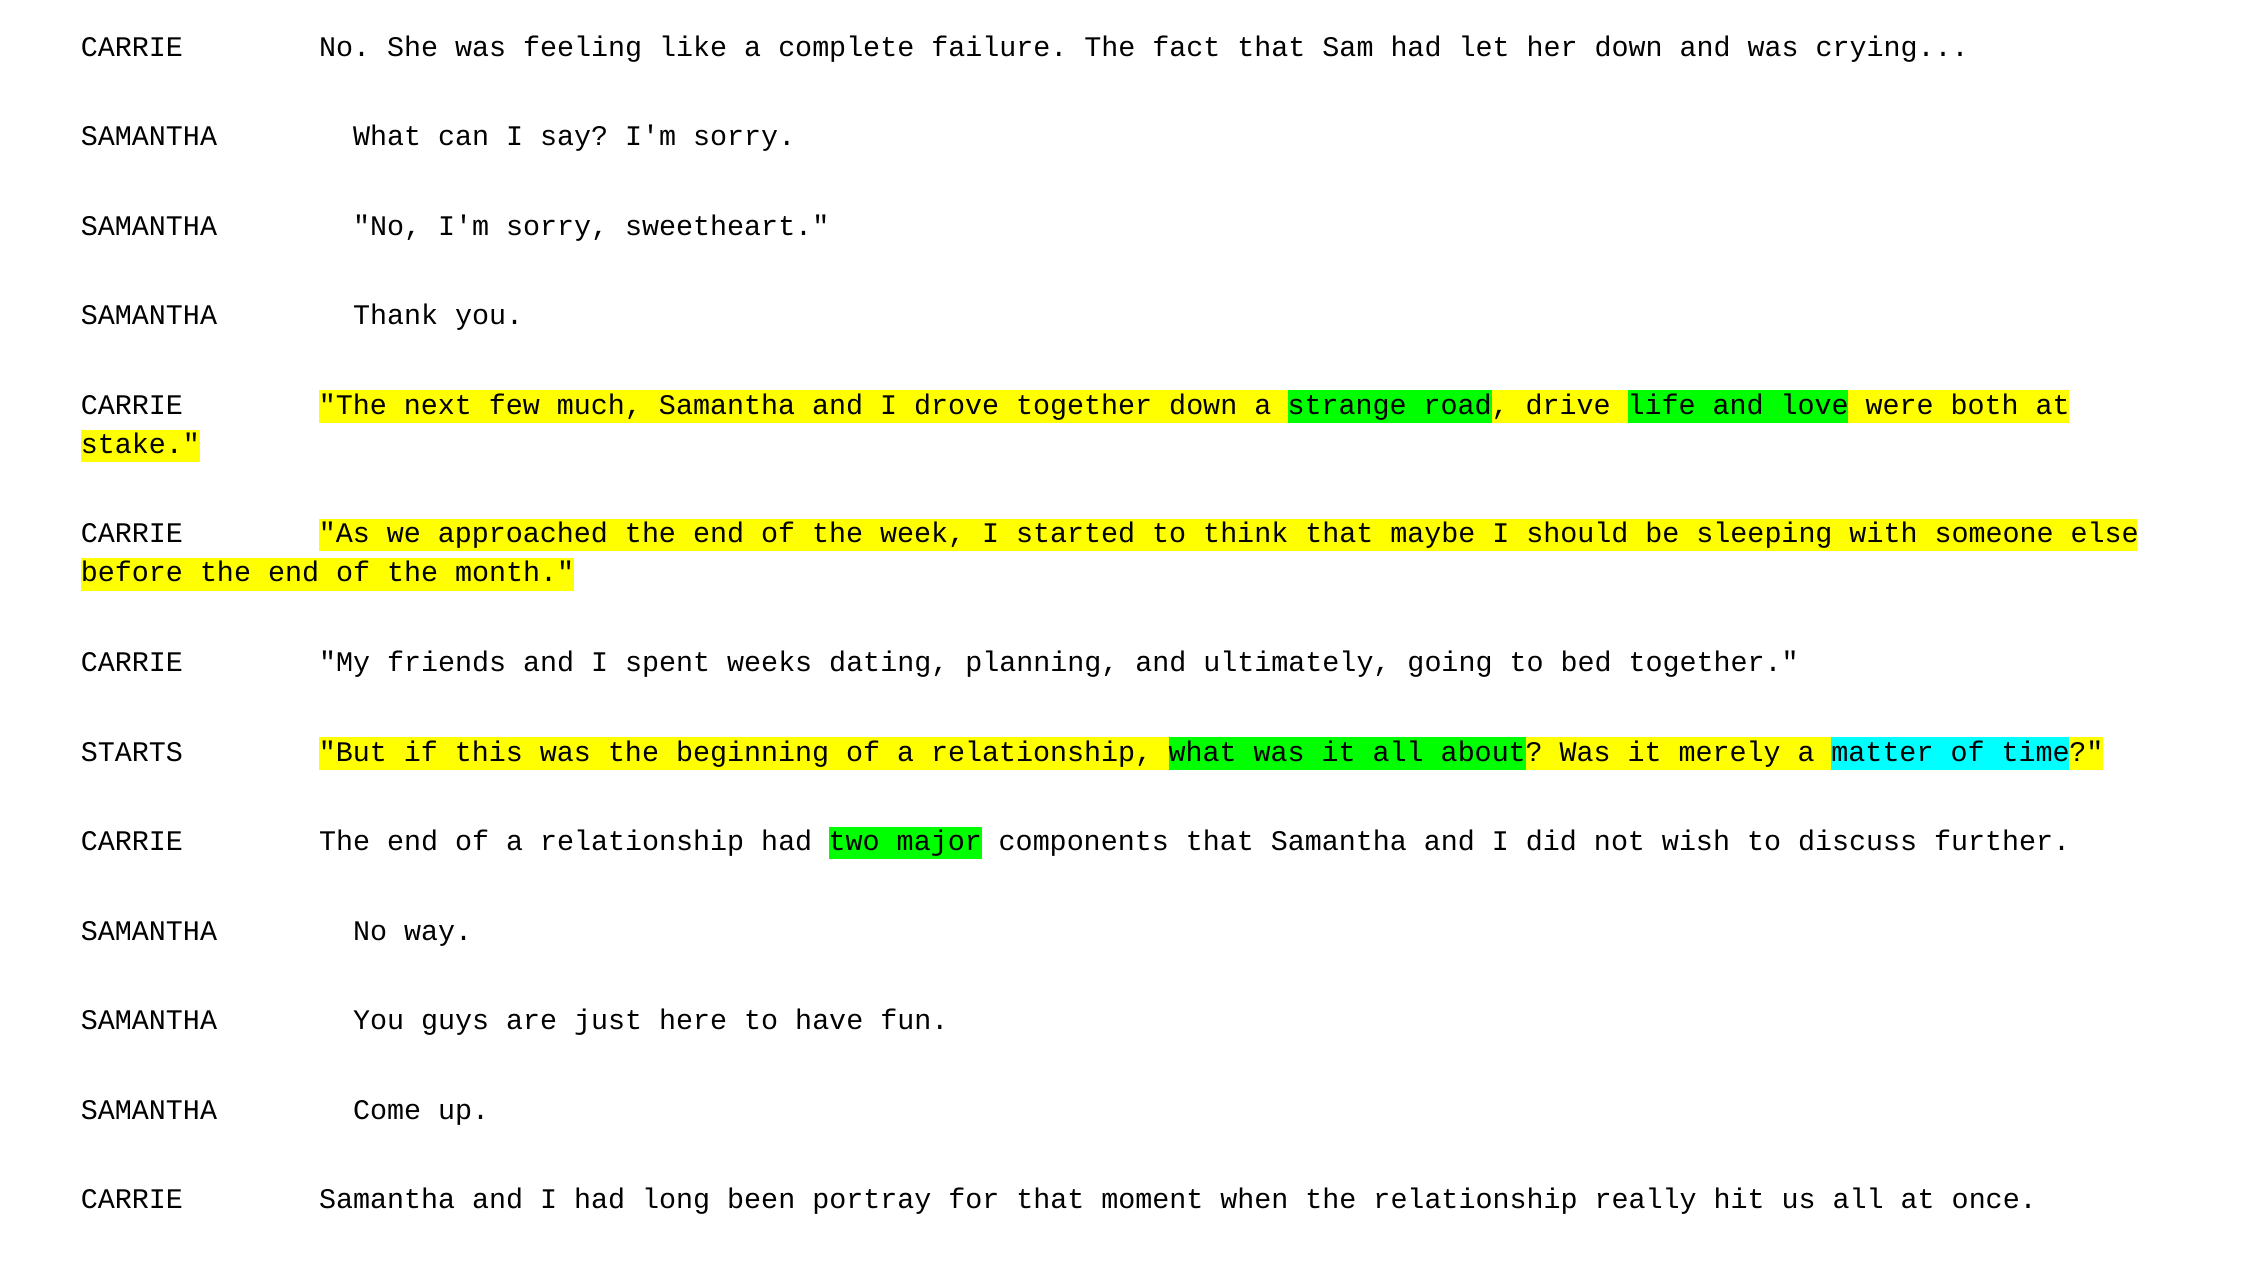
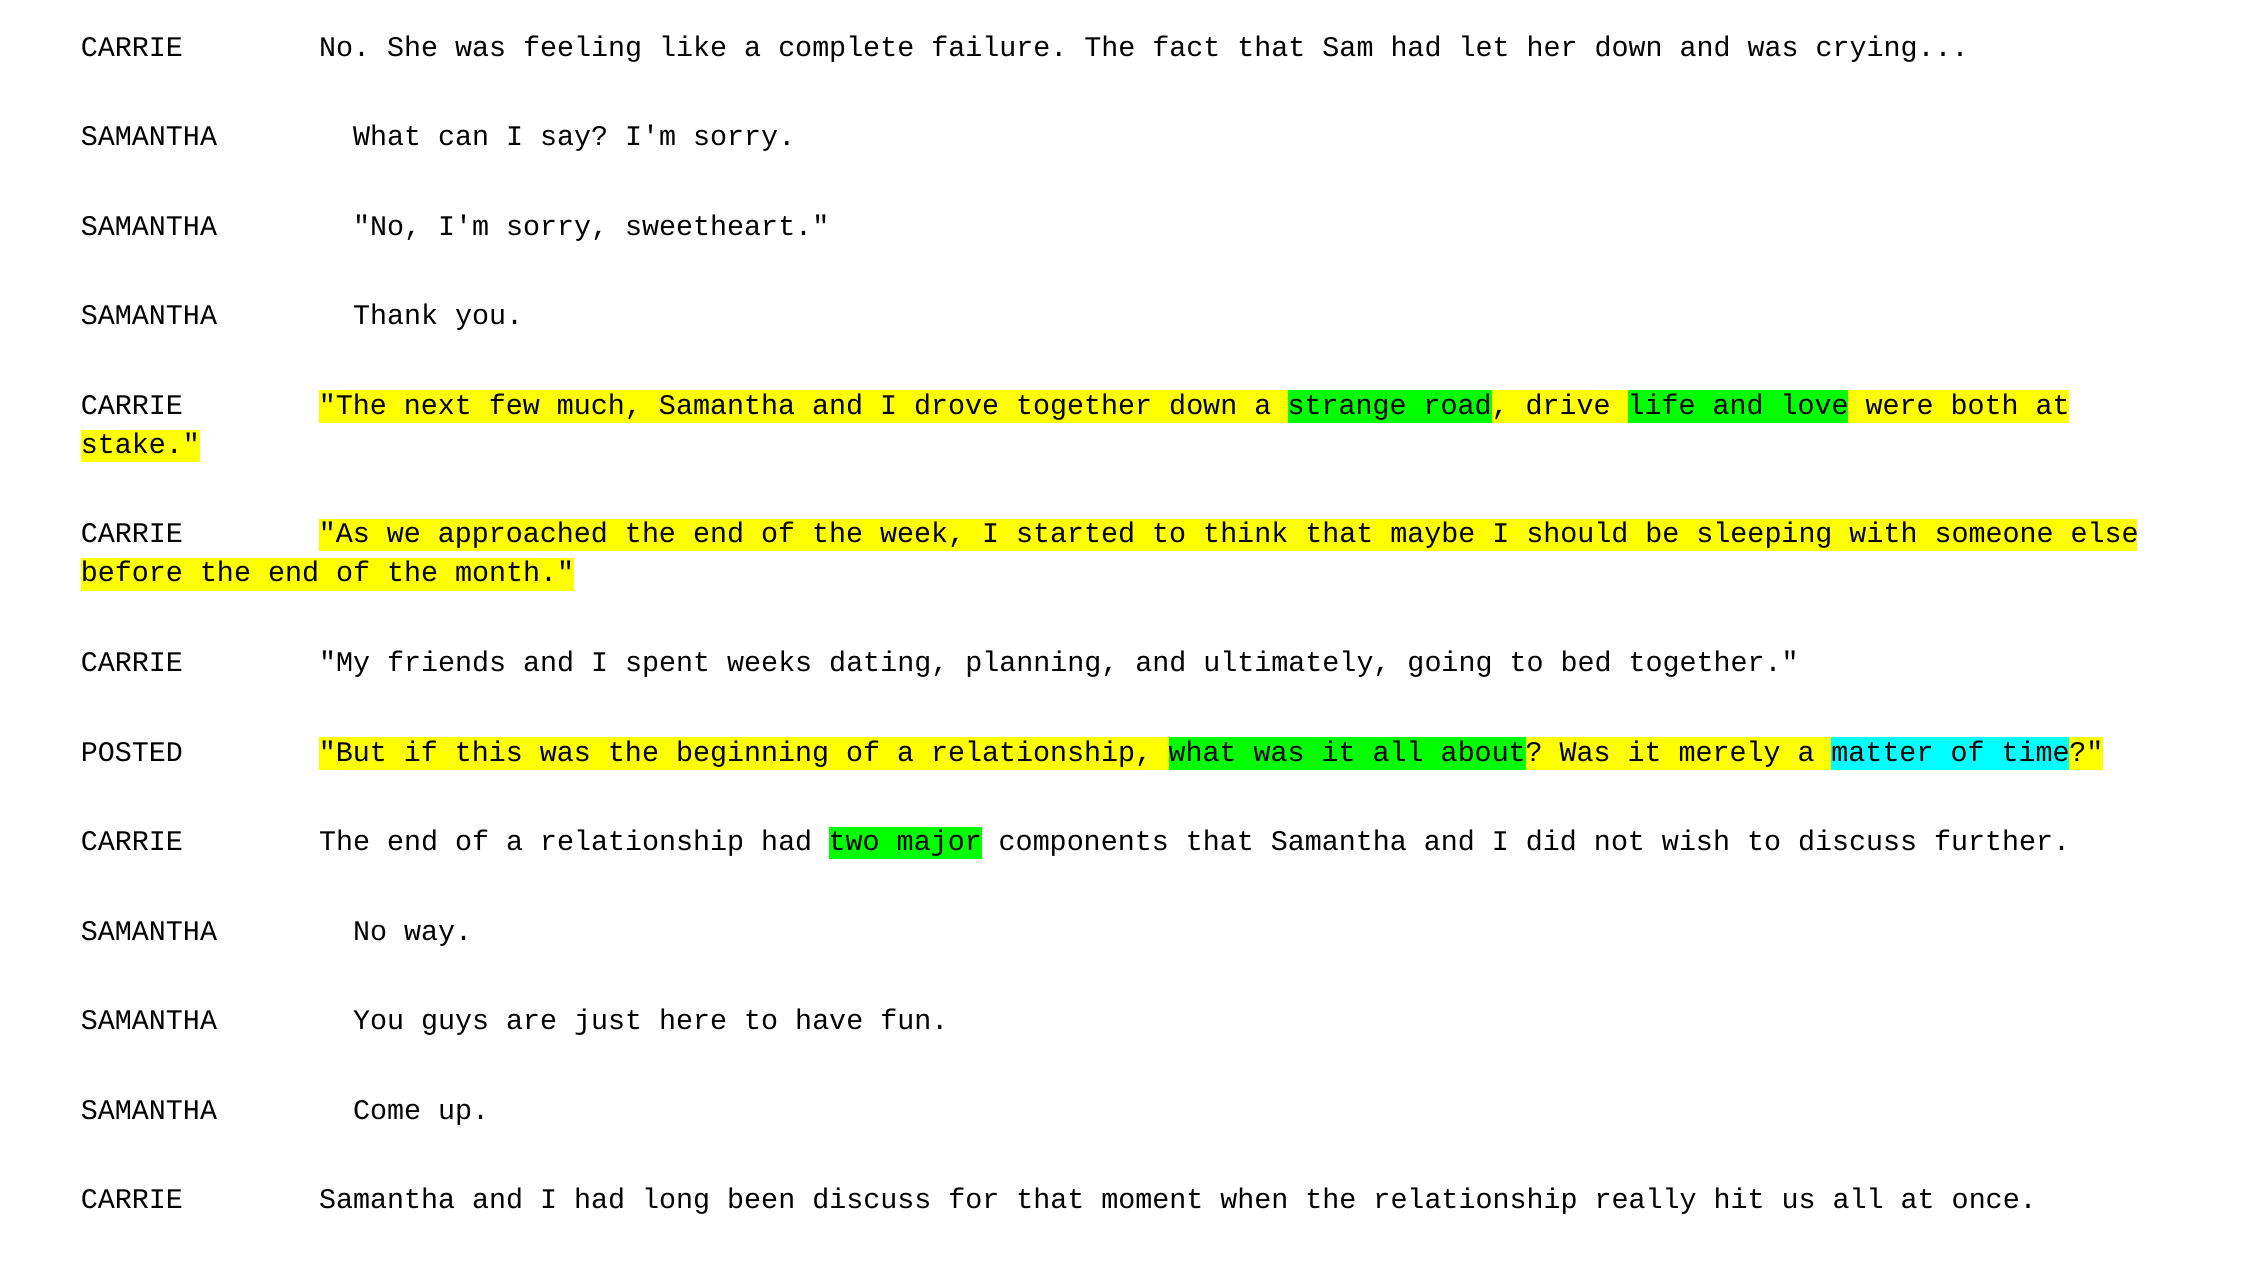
STARTS: STARTS -> POSTED (132, 751)
been portray: portray -> discuss (872, 1199)
